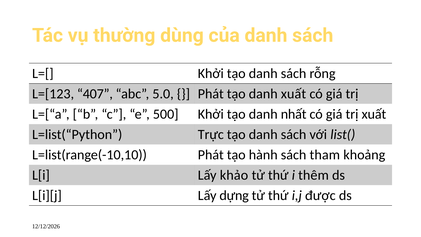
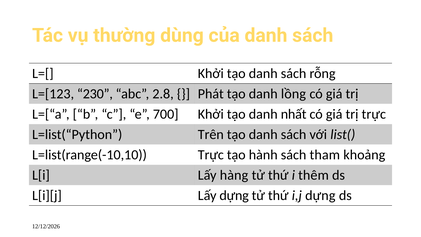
407: 407 -> 230 (95, 94)
5.0: 5.0 -> 2.8 (163, 94)
danh xuất: xuất -> lồng (293, 94)
500: 500 -> 700 (166, 114)
trị xuất: xuất -> trực (374, 114)
Trực: Trực -> Trên (211, 134)
L=list(range(-10,10 Phát: Phát -> Trực (211, 155)
khảo: khảo -> hàng (234, 175)
i,j được: được -> dựng (320, 195)
